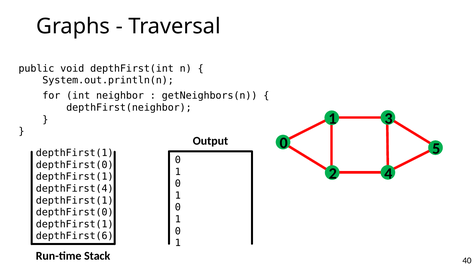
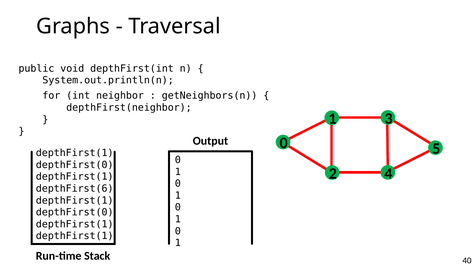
depthFirst(4: depthFirst(4 -> depthFirst(6 (75, 189)
depthFirst(6: depthFirst(6 -> depthFirst(1 (75, 236)
